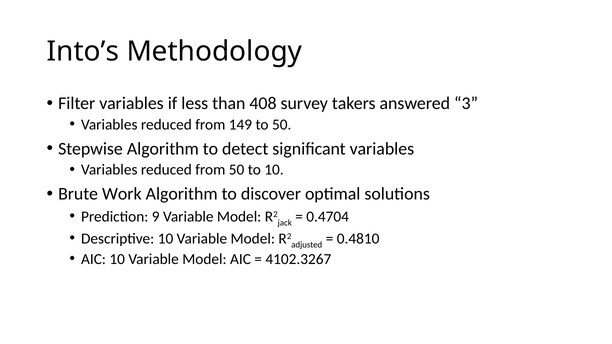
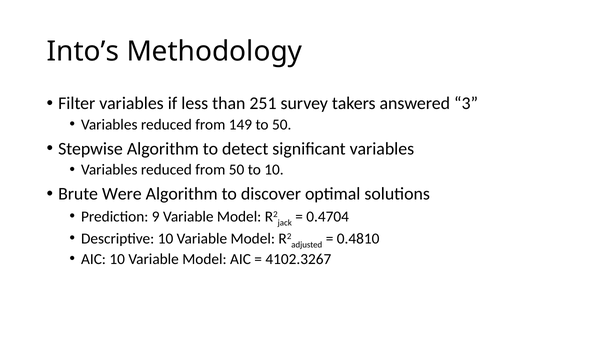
408: 408 -> 251 (263, 103)
Work: Work -> Were (122, 194)
